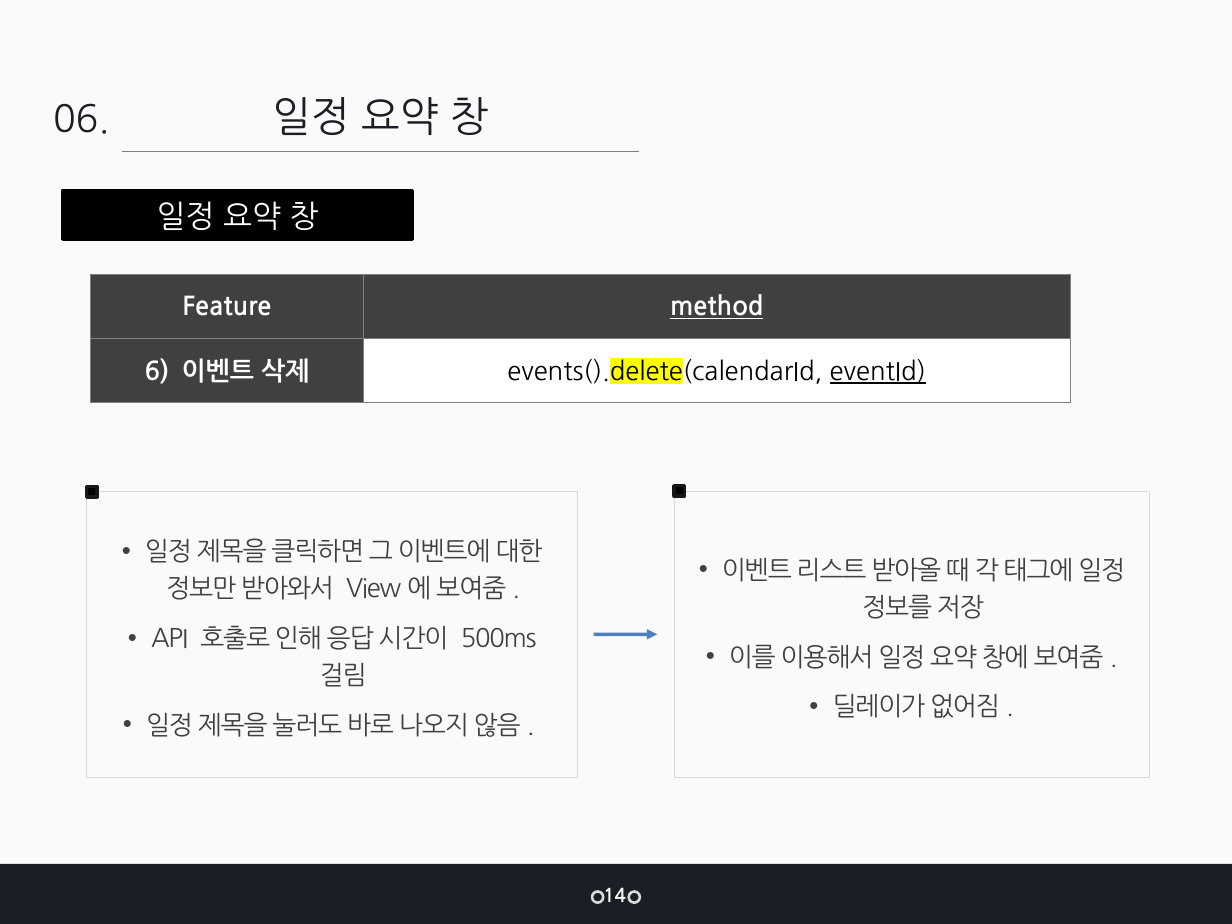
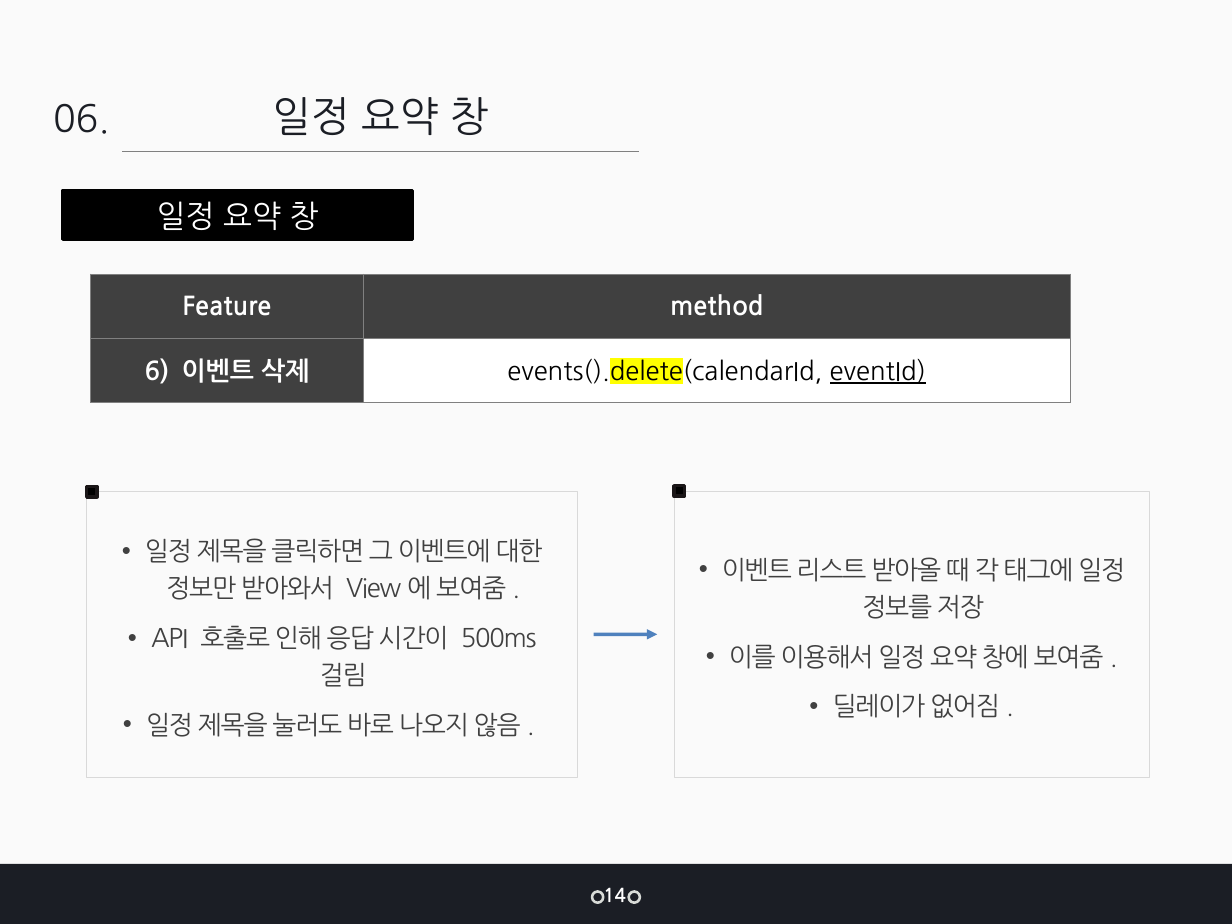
method underline: present -> none (717, 307)
